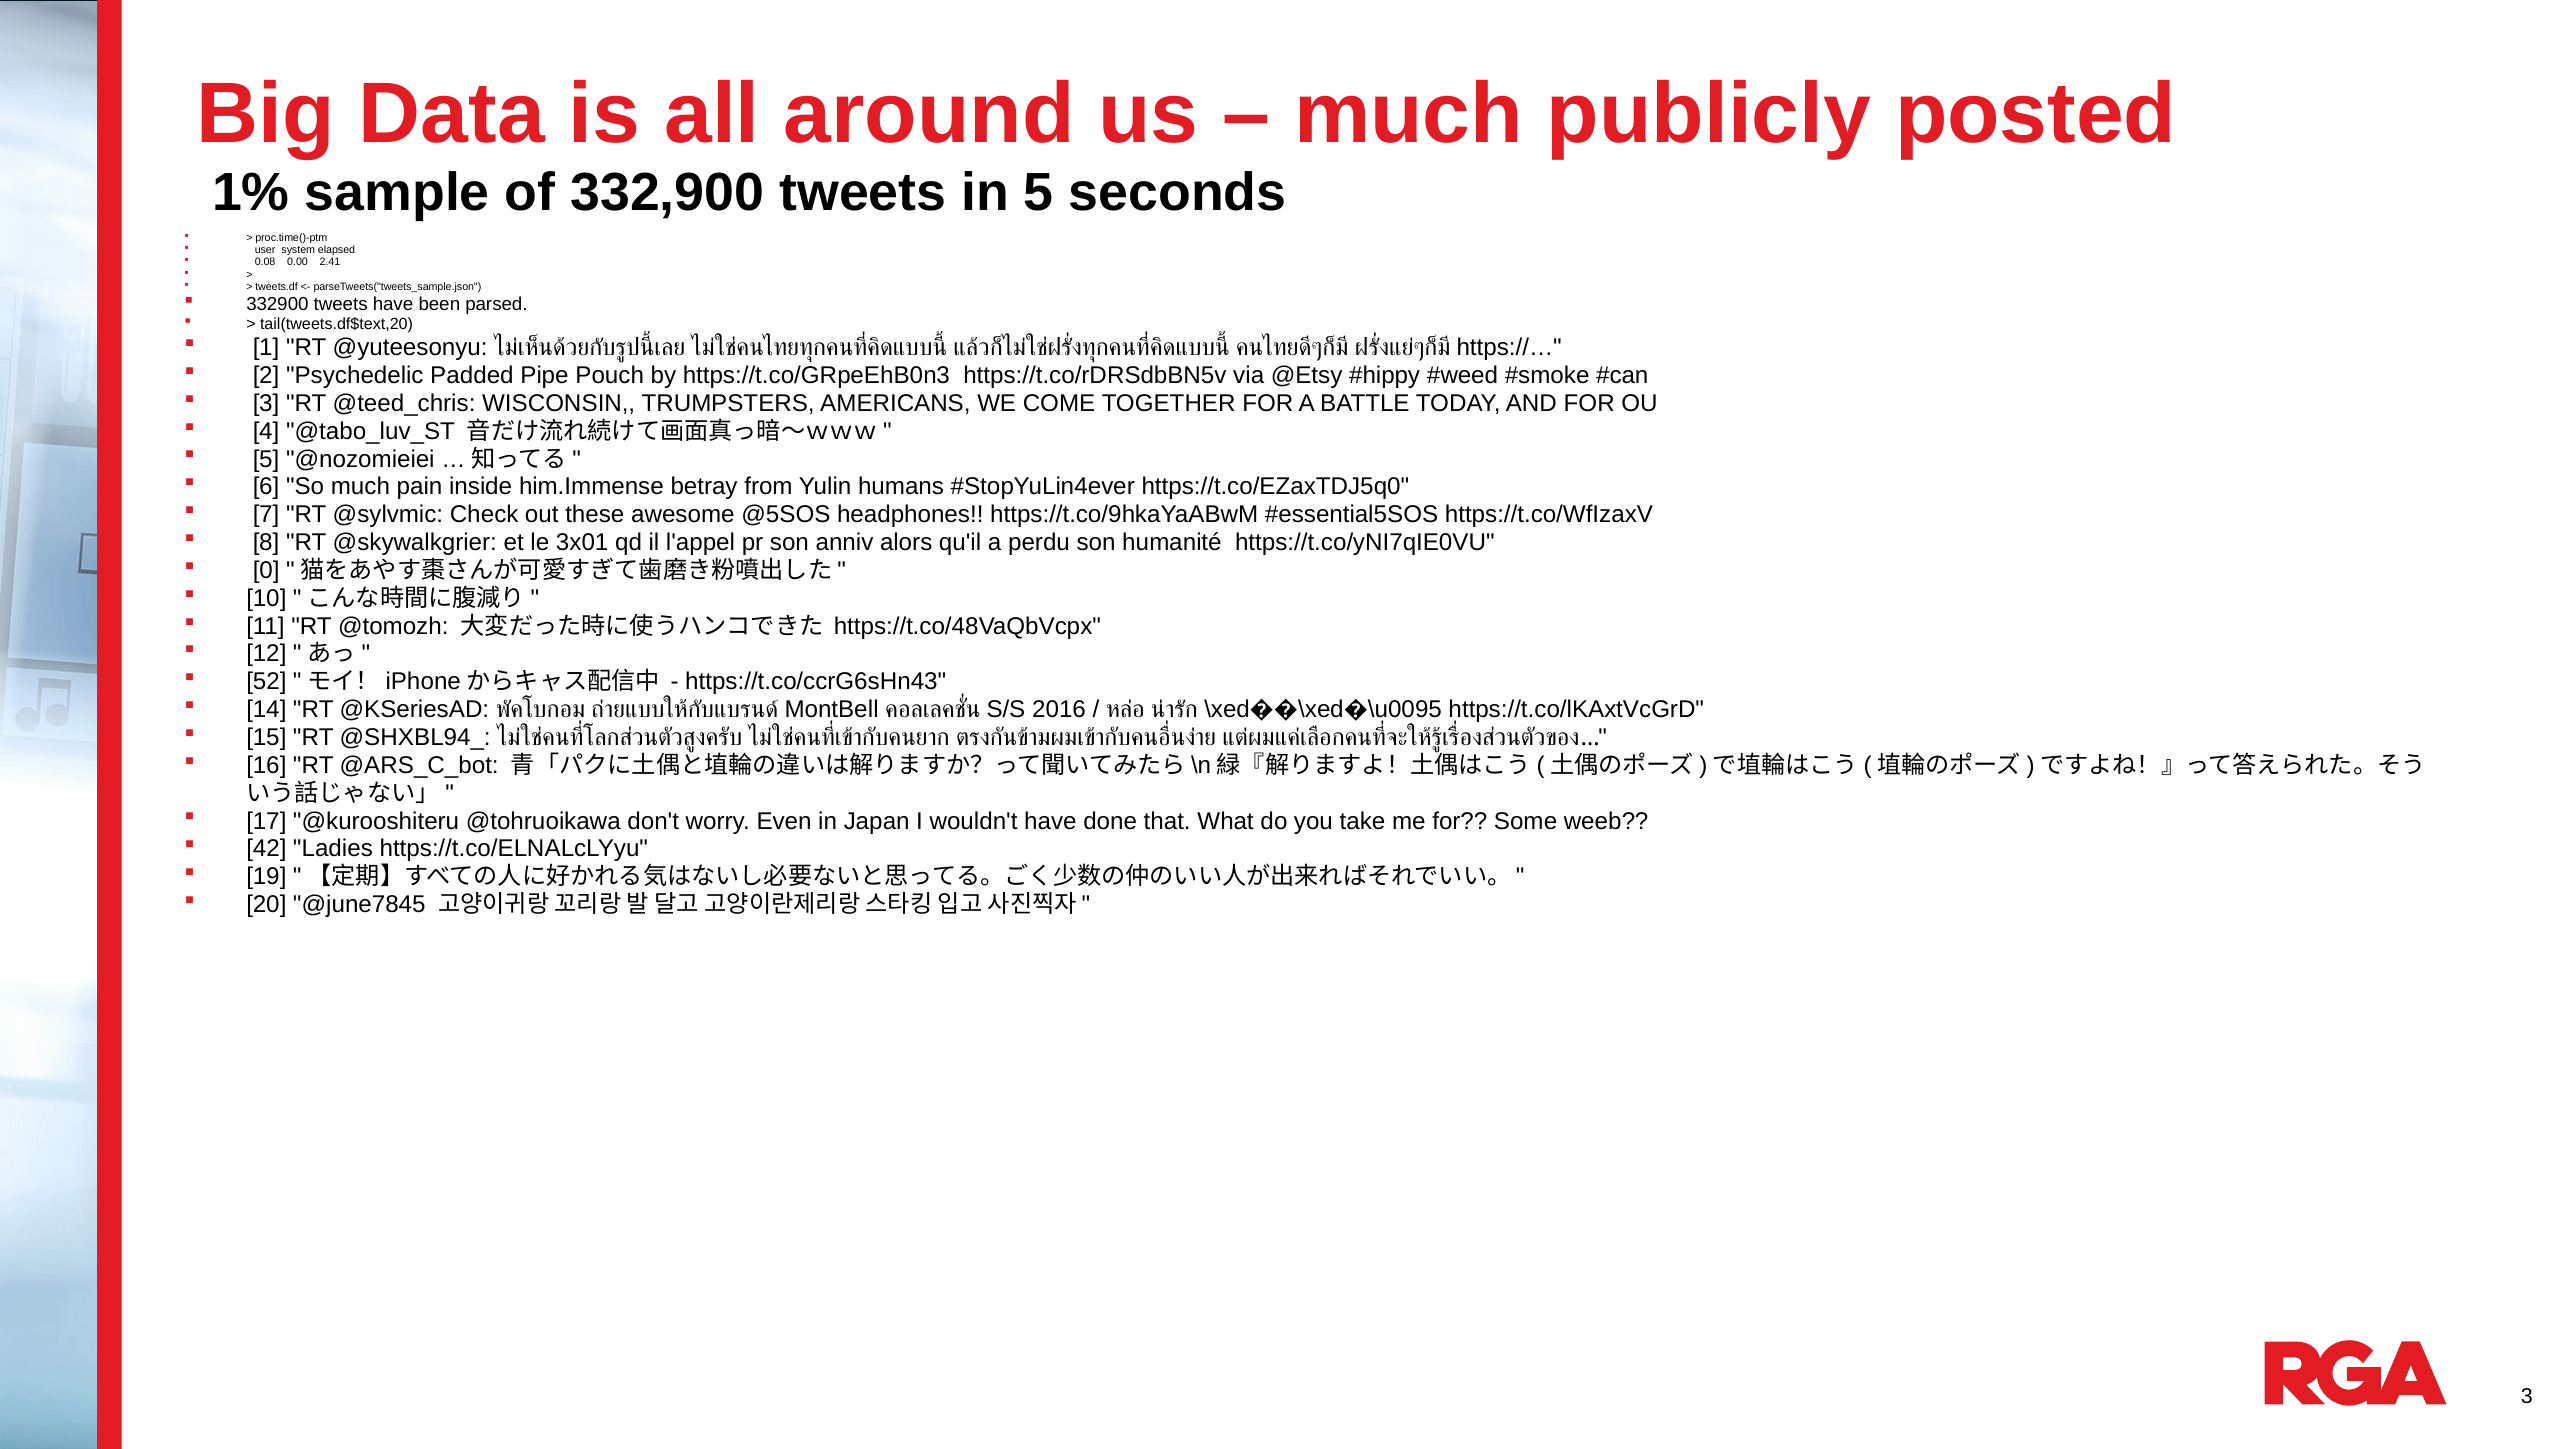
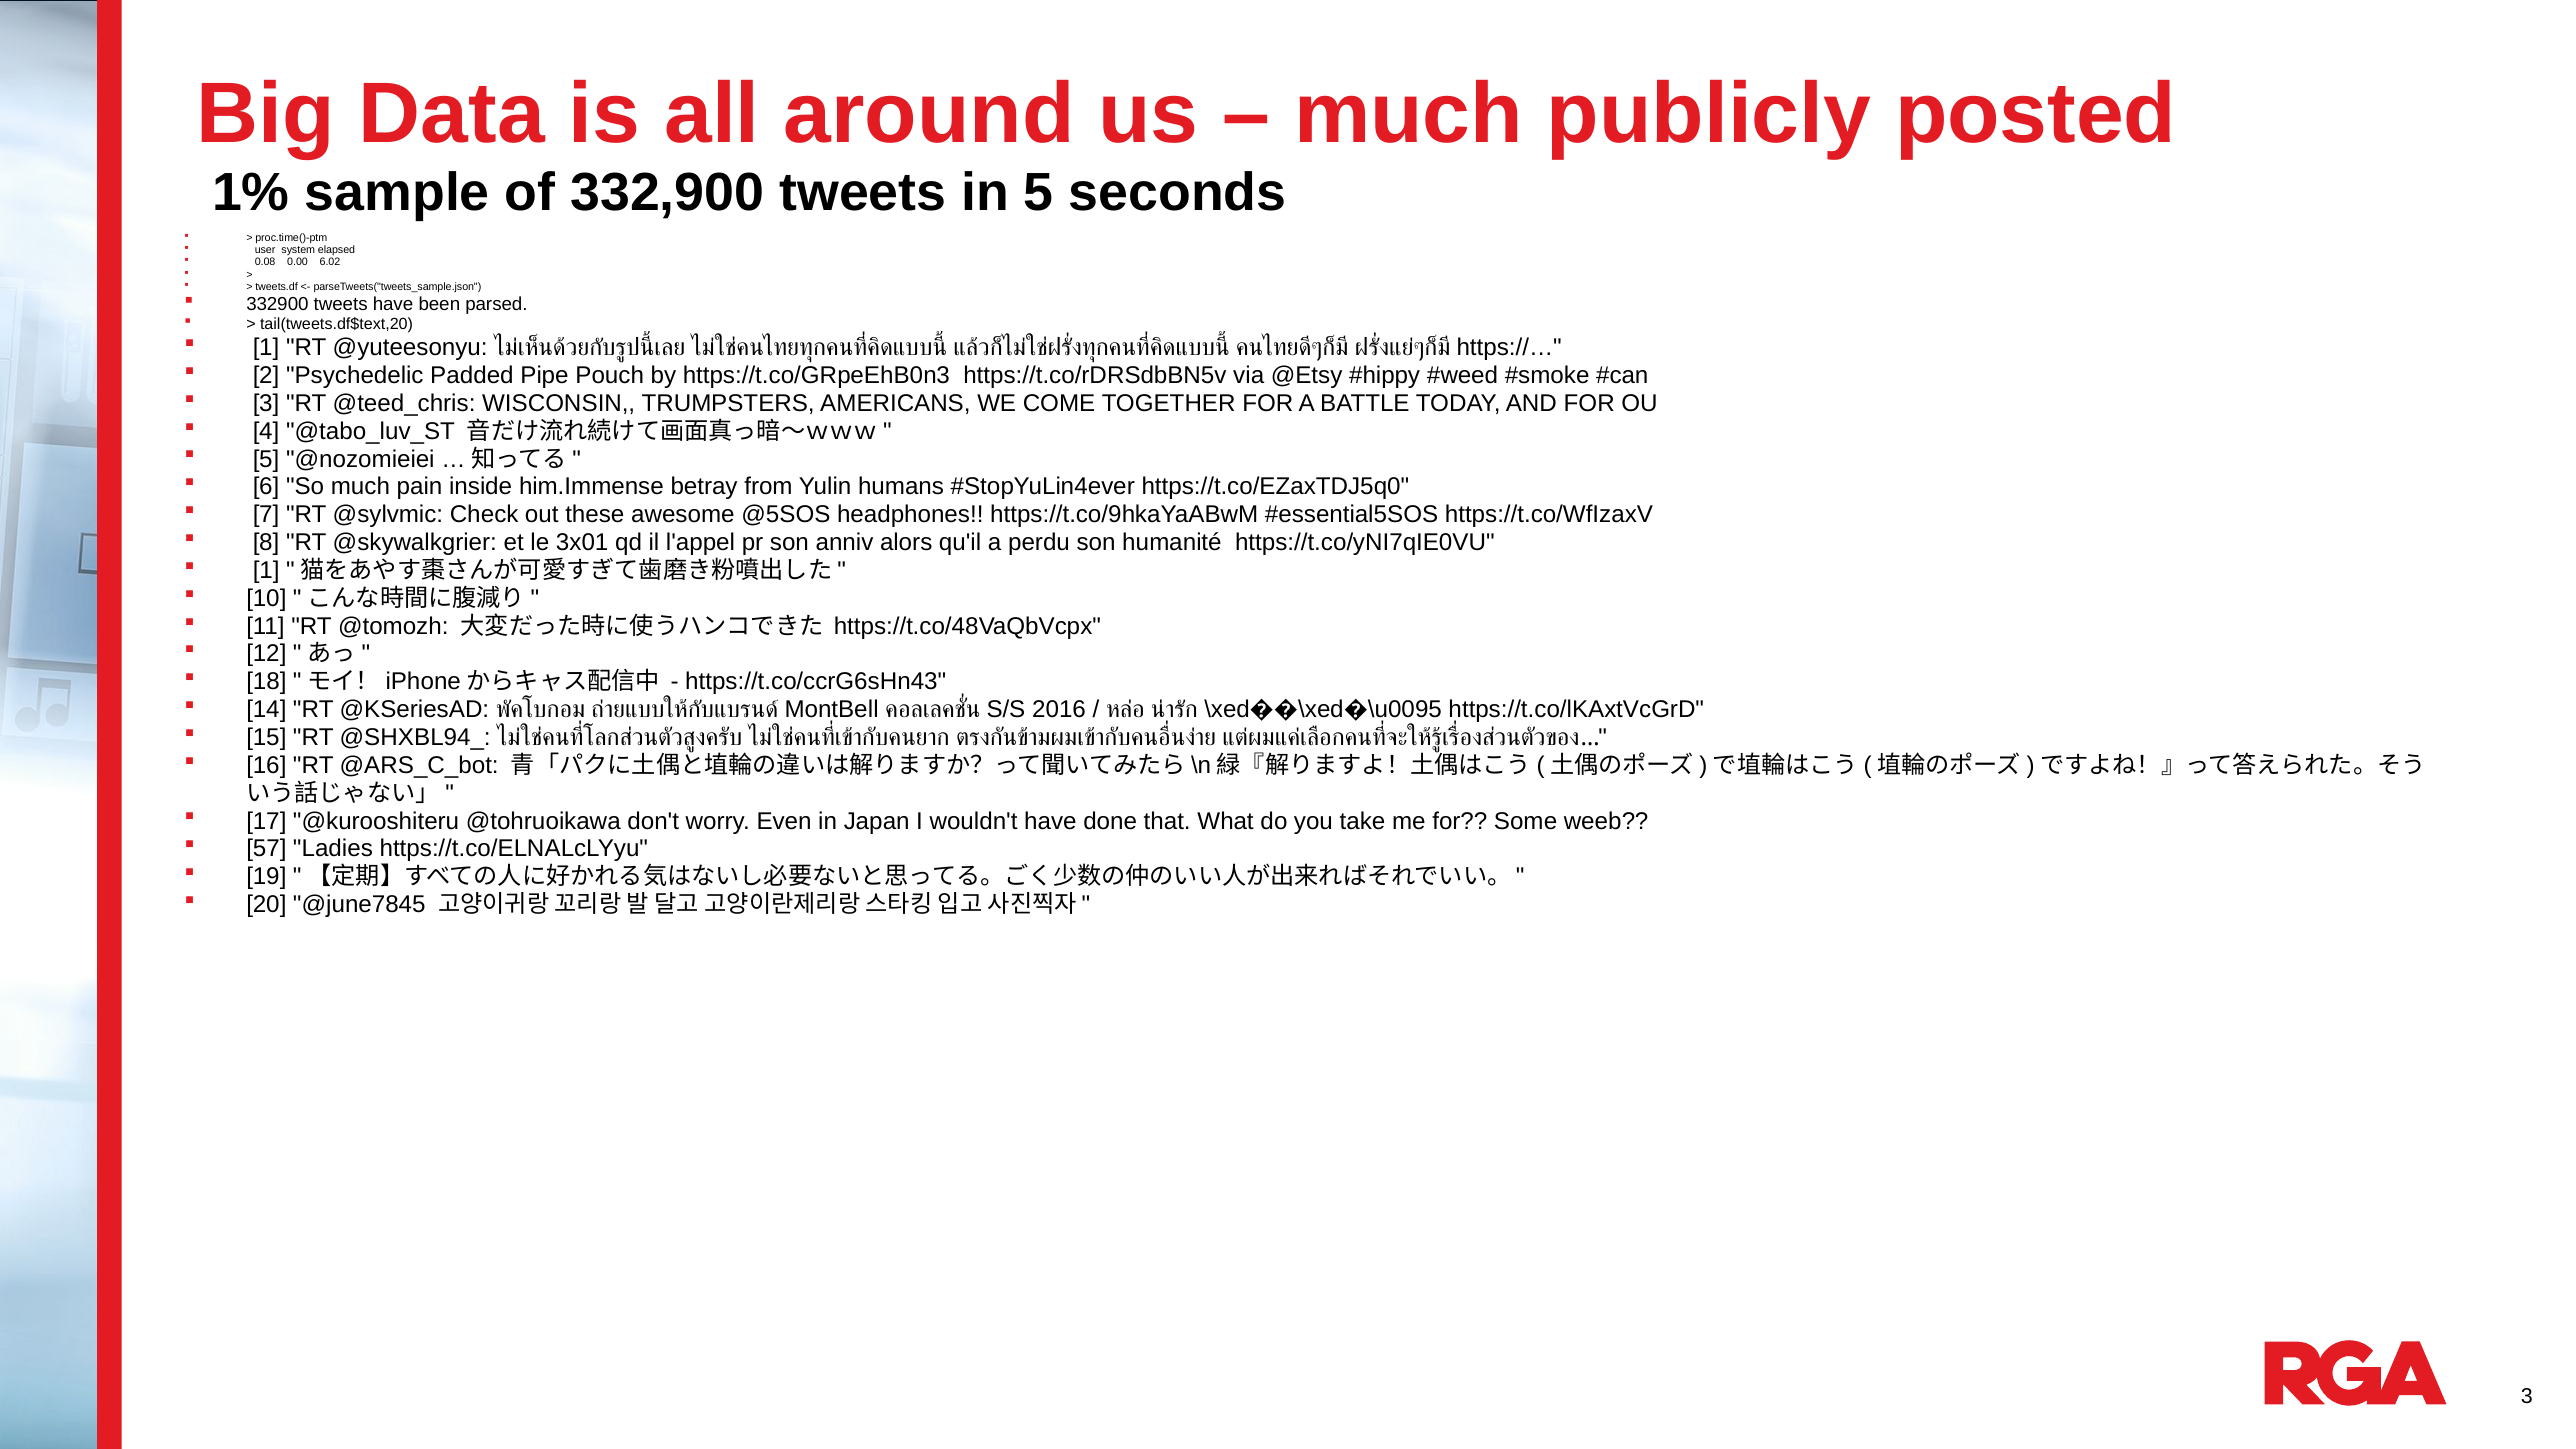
2.41: 2.41 -> 6.02 (330, 262)
0: 0 -> 1 (266, 570)
52: 52 -> 18 (266, 682)
42: 42 -> 57 (266, 849)
